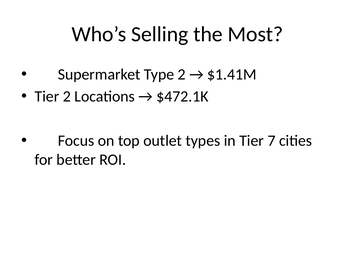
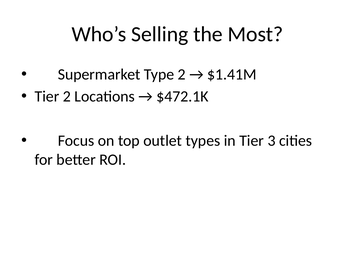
7: 7 -> 3 (272, 141)
